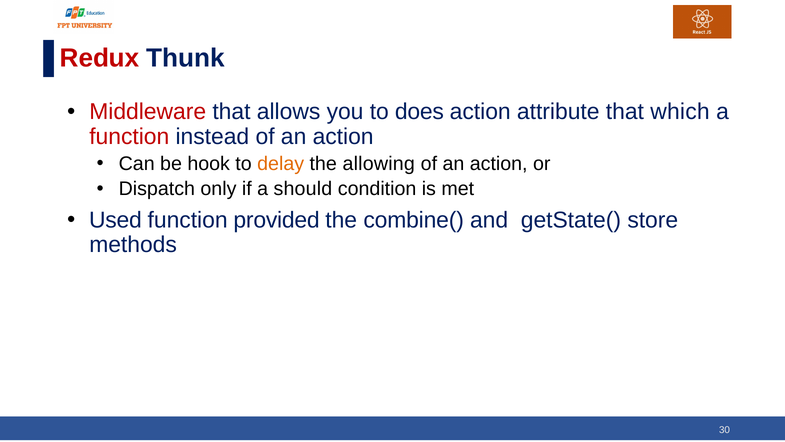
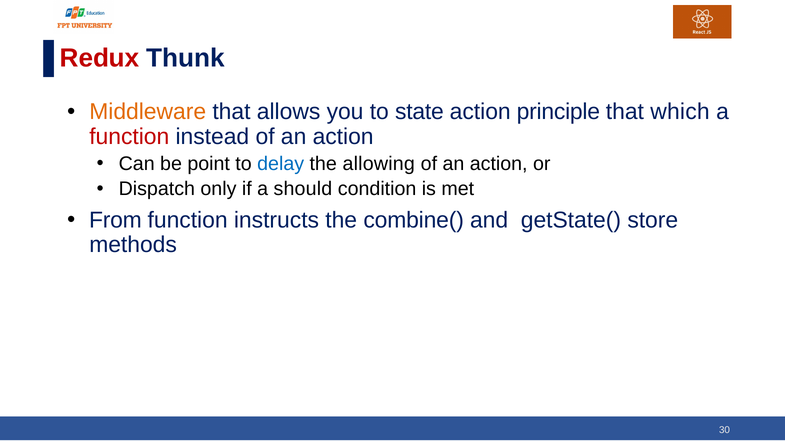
Middleware colour: red -> orange (148, 112)
does: does -> state (419, 112)
attribute: attribute -> principle (558, 112)
hook: hook -> point (209, 163)
delay colour: orange -> blue (281, 163)
Used: Used -> From (115, 220)
provided: provided -> instructs (276, 220)
